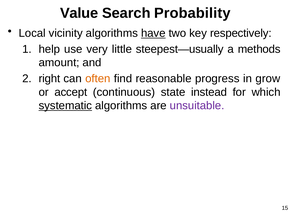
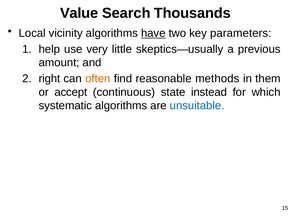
Probability: Probability -> Thousands (192, 13)
respectively: respectively -> parameters (241, 33)
steepest—usually: steepest—usually -> skeptics—usually (180, 49)
methods: methods -> previous (259, 49)
progress: progress -> methods (217, 79)
grow: grow -> them (268, 79)
systematic underline: present -> none (65, 106)
unsuitable colour: purple -> blue (197, 106)
